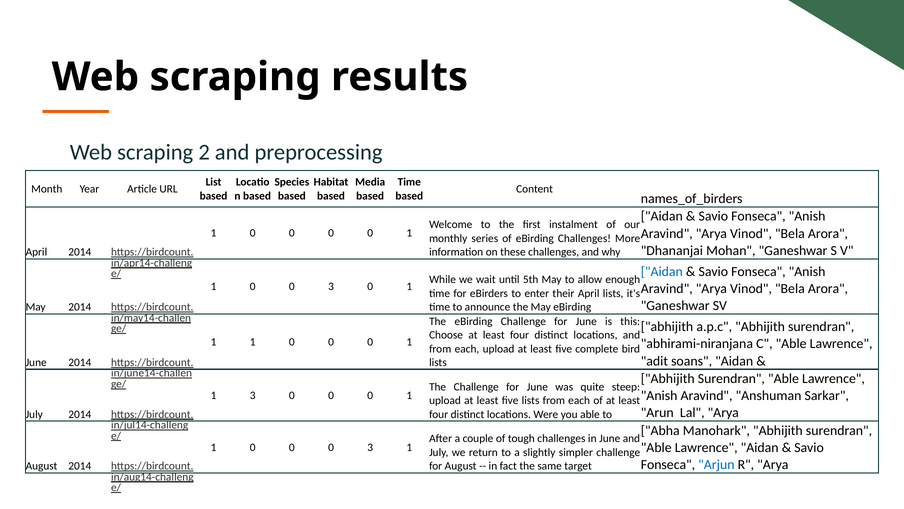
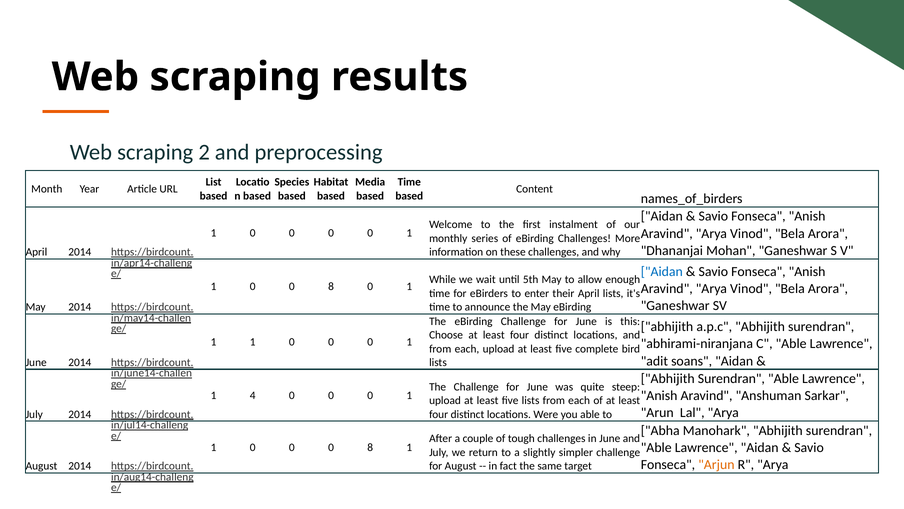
1 0 0 3: 3 -> 8 (331, 286)
1 3: 3 -> 4 (253, 395)
0 0 0 3: 3 -> 8 (370, 447)
Arjun colour: blue -> orange (716, 464)
